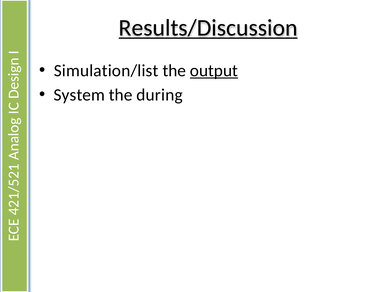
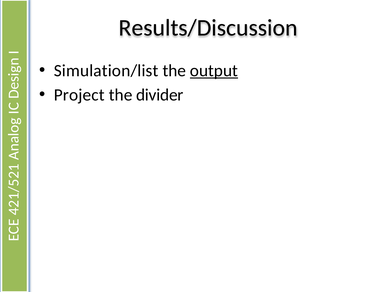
Results/Discussion underline: present -> none (208, 28)
System: System -> Project (79, 95)
during: during -> divider (160, 95)
